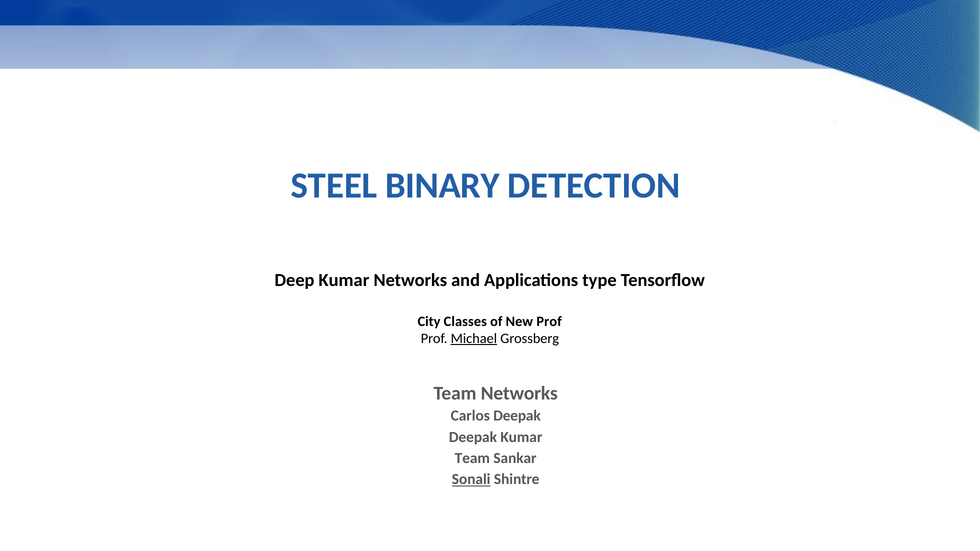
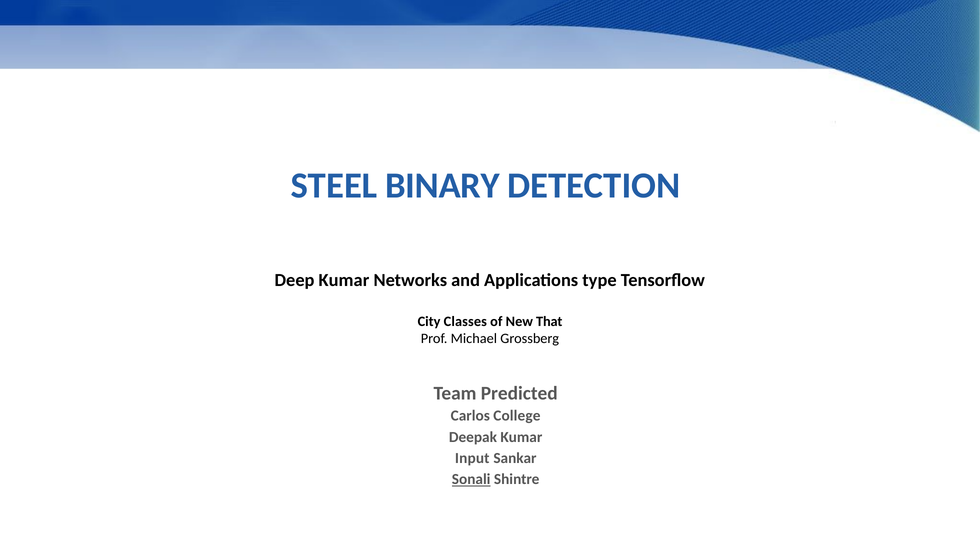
New Prof: Prof -> That (549, 321)
Michael underline: present -> none (474, 339)
Team Networks: Networks -> Predicted (519, 393)
Carlos Deepak: Deepak -> College (517, 416)
Team: Team -> Input (472, 458)
